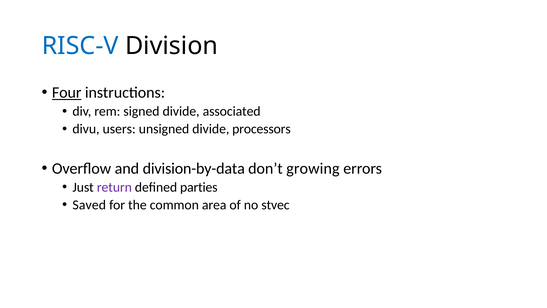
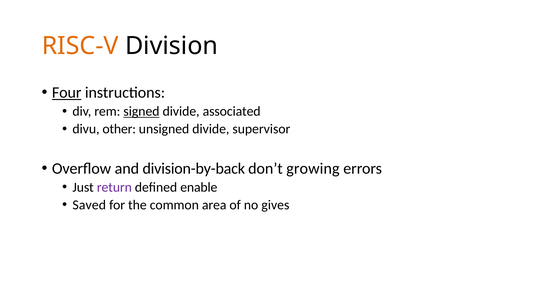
RISC-V colour: blue -> orange (80, 46)
signed underline: none -> present (141, 111)
users: users -> other (119, 129)
processors: processors -> supervisor (261, 129)
division-by-data: division-by-data -> division-by-back (194, 168)
parties: parties -> enable (199, 187)
stvec: stvec -> gives (275, 205)
